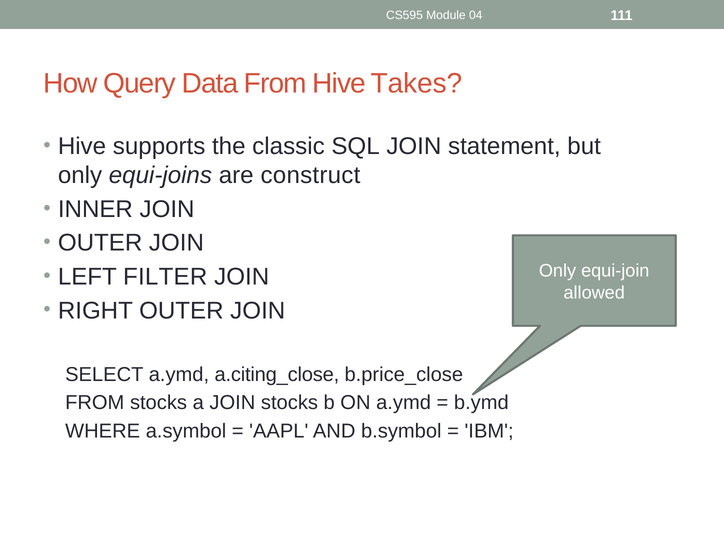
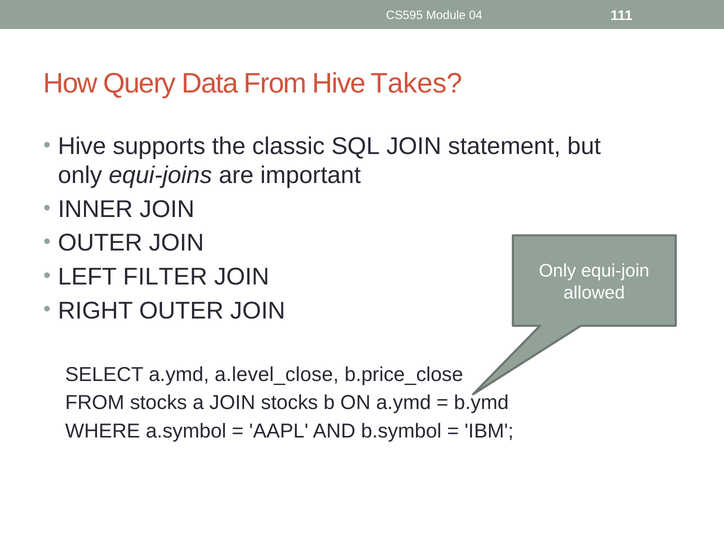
construct: construct -> important (311, 175)
a.citing_close: a.citing_close -> a.level_close (277, 375)
